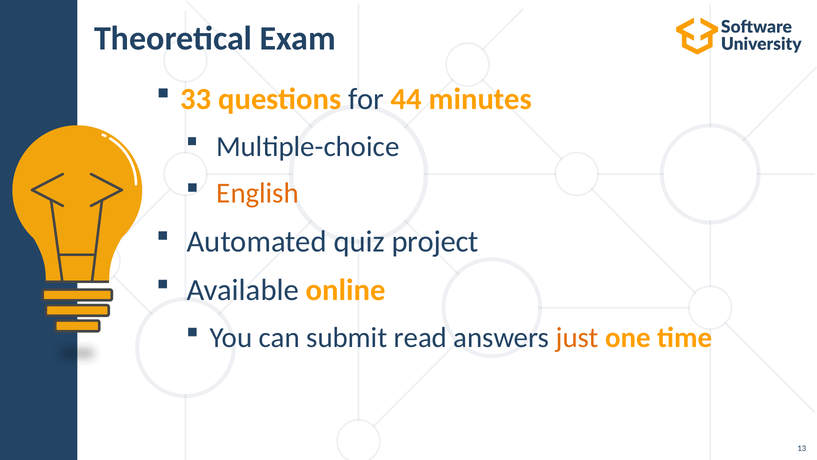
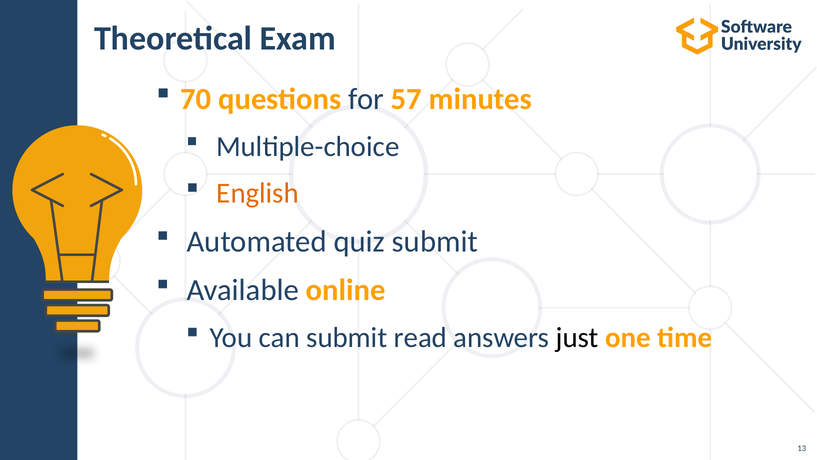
33: 33 -> 70 (196, 99)
44: 44 -> 57 (406, 99)
quiz project: project -> submit (435, 241)
just colour: orange -> black (577, 338)
